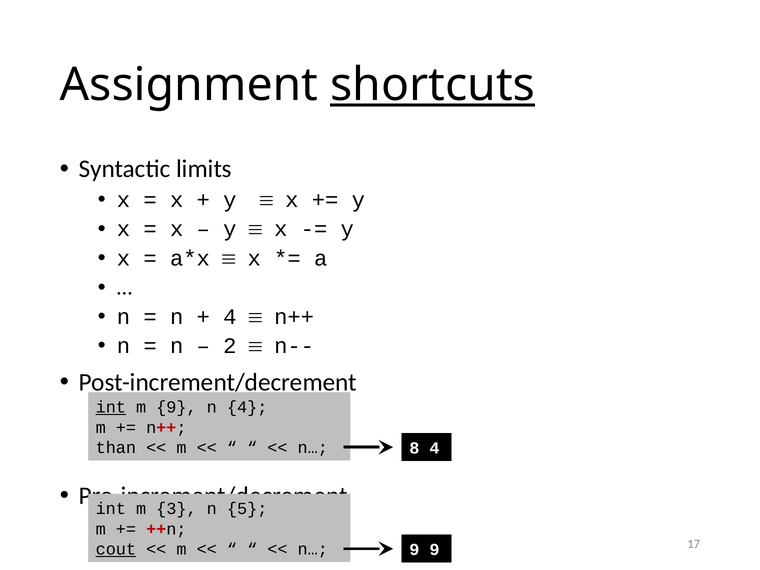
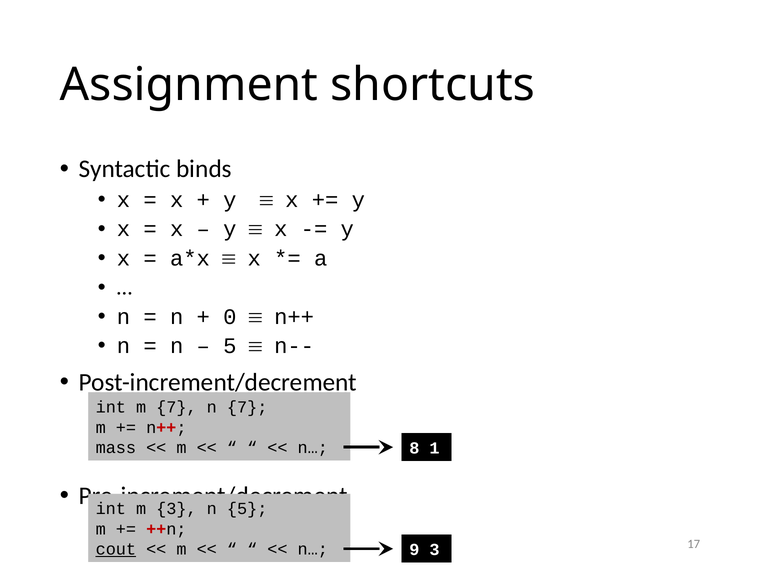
shortcuts underline: present -> none (433, 85)
limits: limits -> binds (204, 169)
4: 4 -> 0 (230, 317)
2: 2 -> 5 (230, 346)
int underline: present -> none (111, 407)
m 9: 9 -> 7 (176, 407)
n 4: 4 -> 7 (247, 407)
than: than -> mass (116, 448)
8 4: 4 -> 1 (434, 448)
9 9: 9 -> 3 (434, 550)
